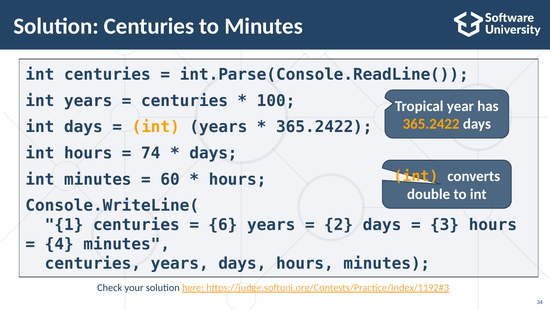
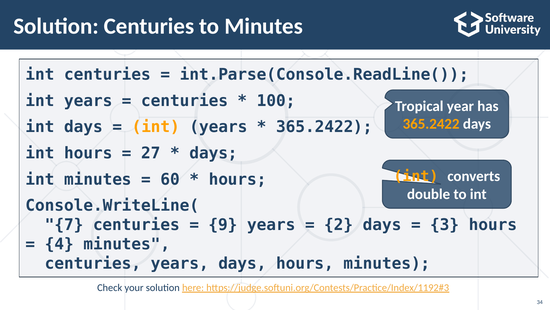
74: 74 -> 27 (151, 153)
1: 1 -> 7 (64, 224)
6: 6 -> 9 (223, 224)
